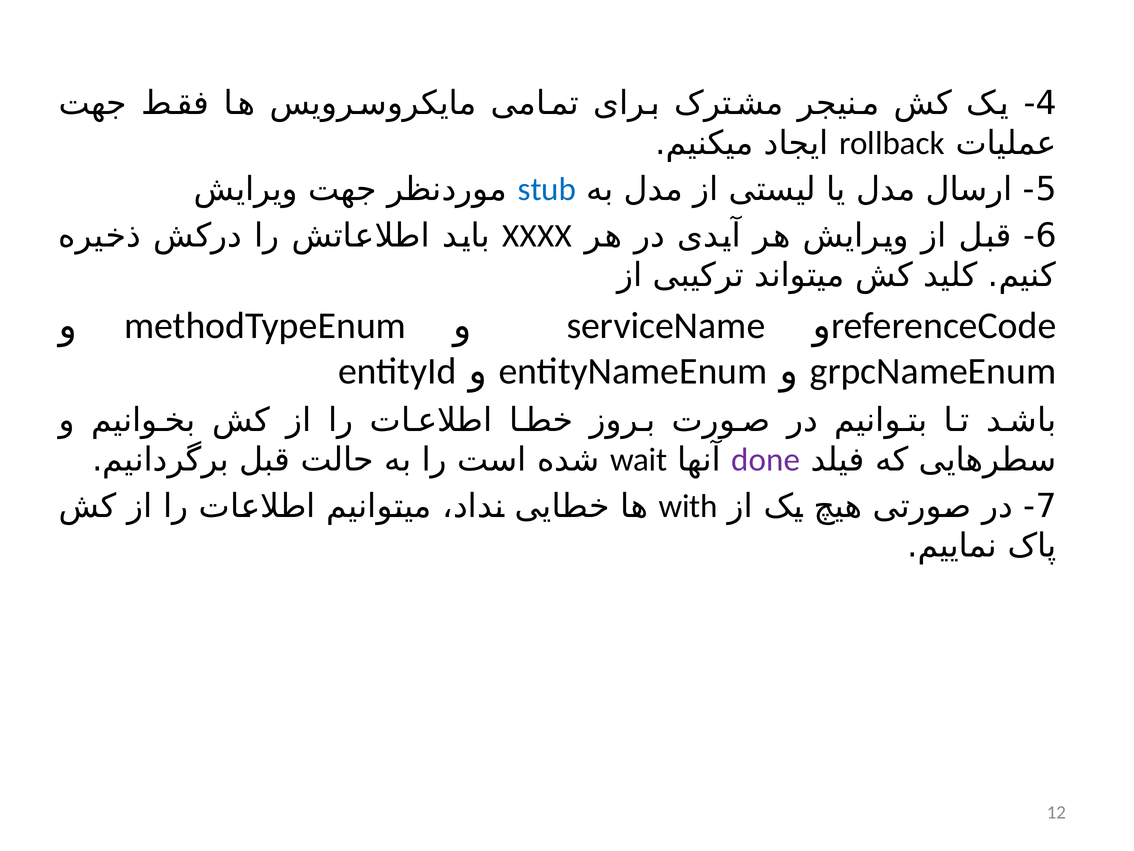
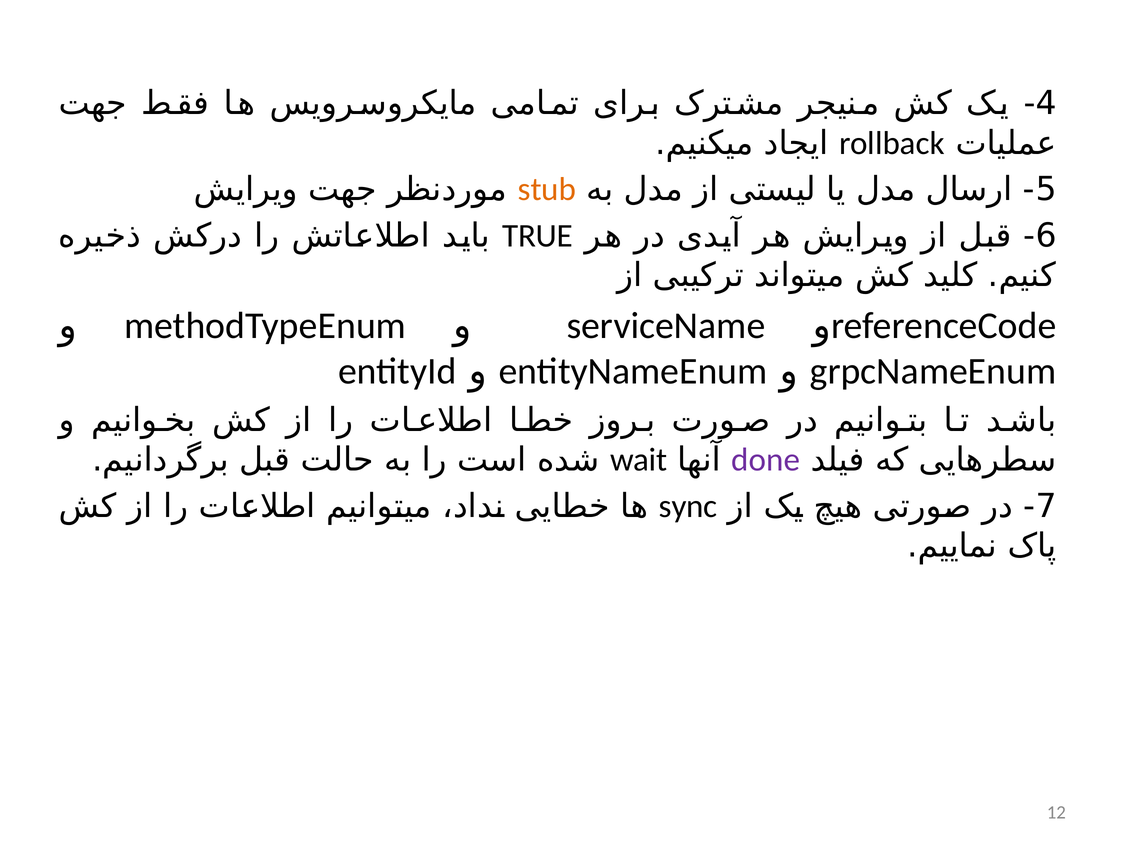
stub colour: blue -> orange (547, 189)
XXXX: XXXX -> TRUE (537, 236)
with: with -> sync (688, 506)
